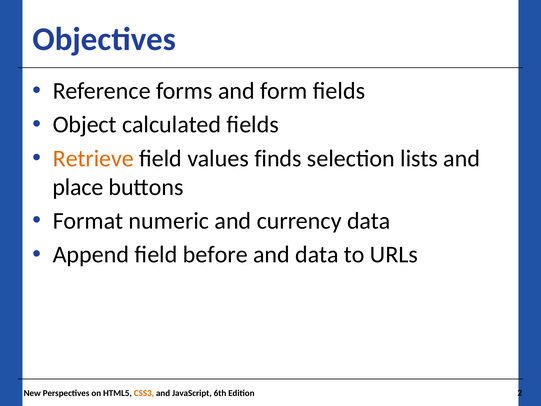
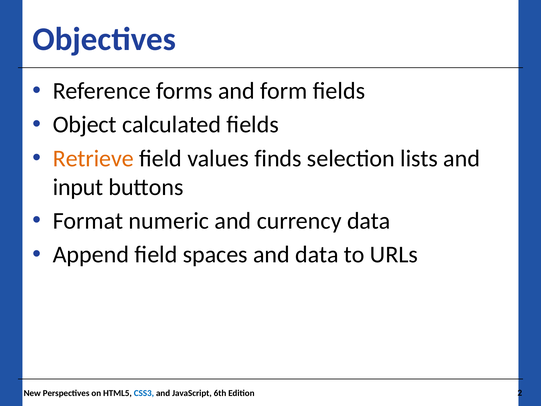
place: place -> input (78, 187)
before: before -> spaces (215, 255)
CSS3 colour: orange -> blue (144, 393)
